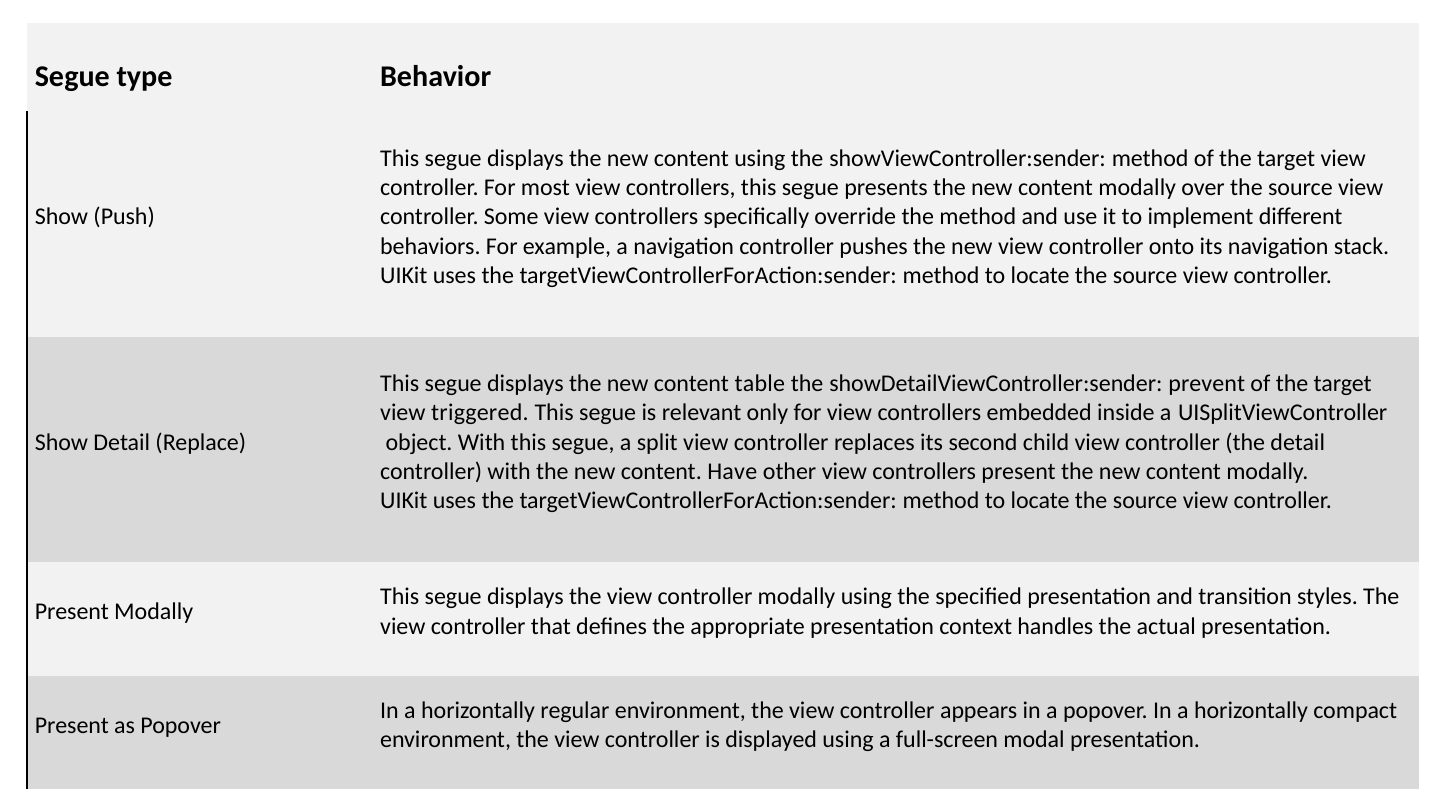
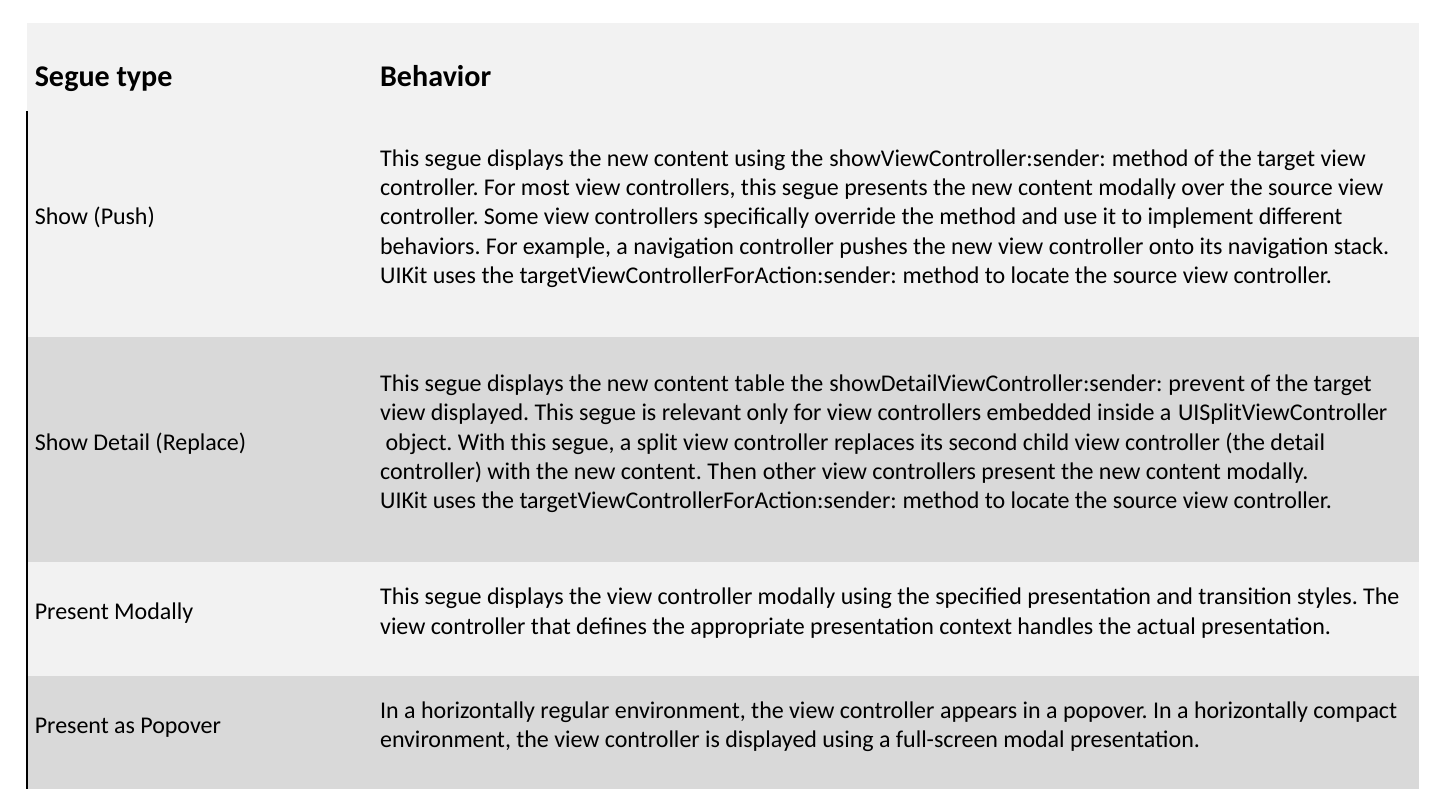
view triggered: triggered -> displayed (480, 413)
Have: Have -> Then (732, 472)
